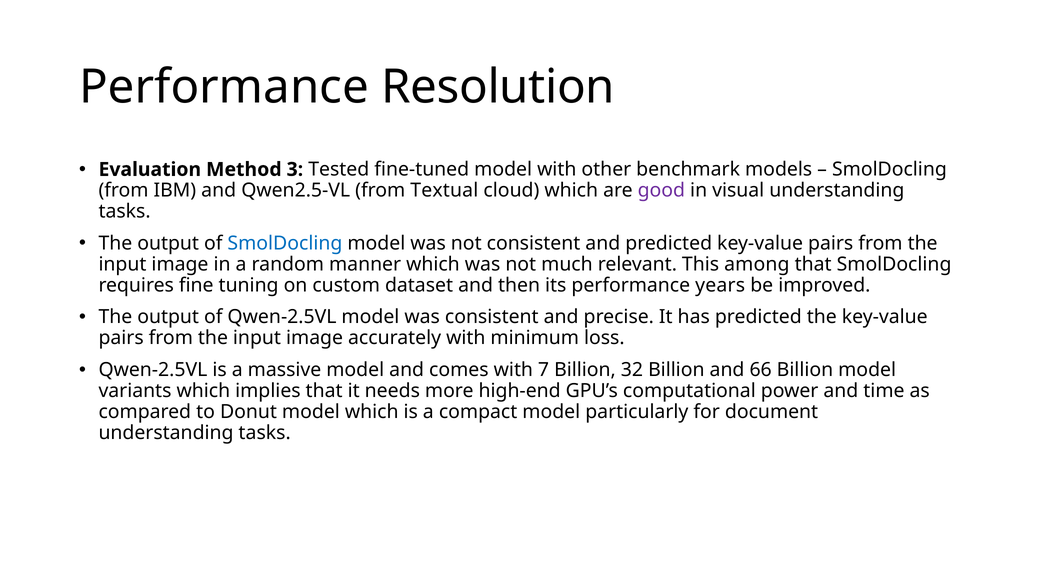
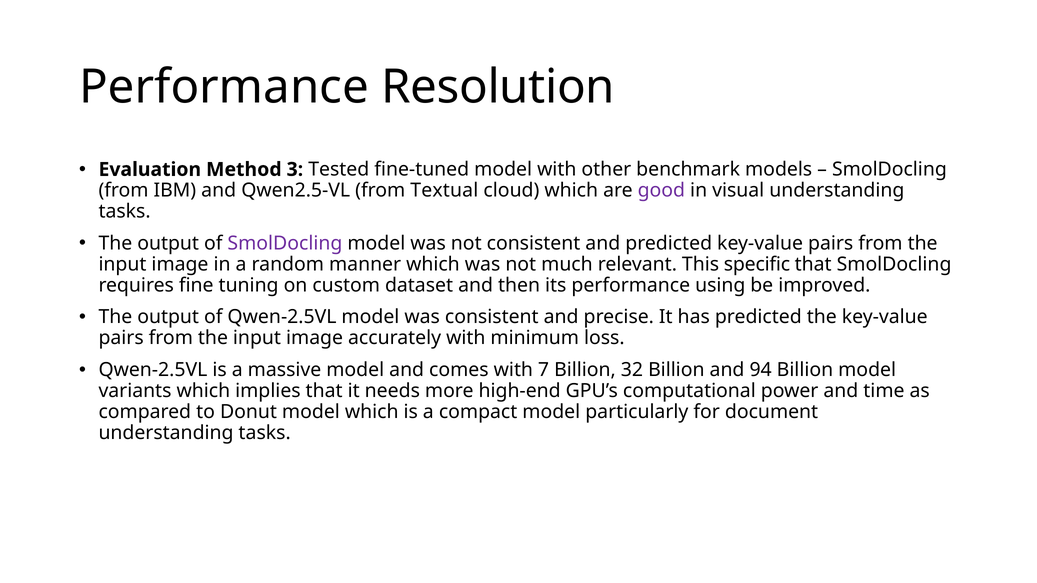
SmolDocling colour: blue -> purple (285, 243)
among: among -> specific (757, 264)
years: years -> using (720, 285)
66: 66 -> 94 (761, 370)
